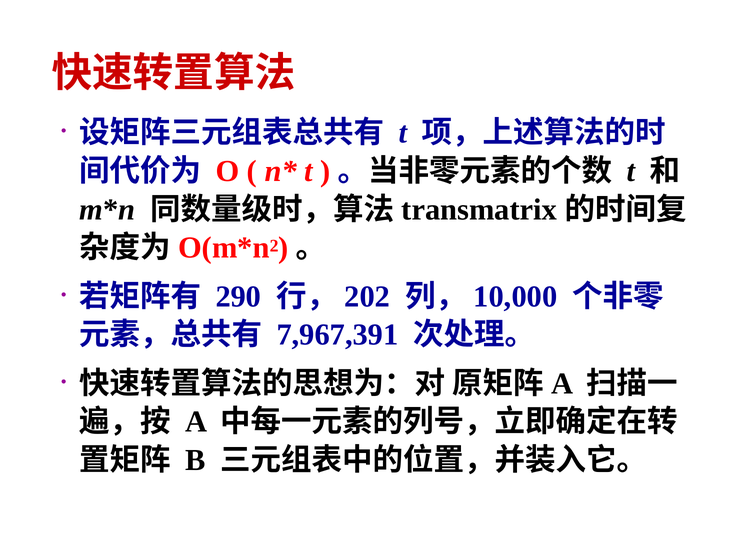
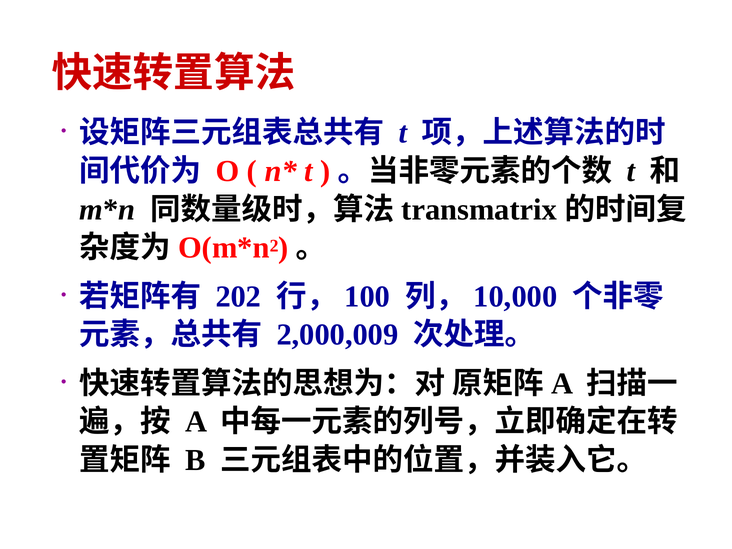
290: 290 -> 202 (238, 296)
202: 202 -> 100 (367, 296)
7,967,391: 7,967,391 -> 2,000,009 (337, 335)
